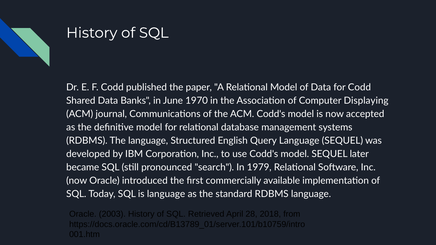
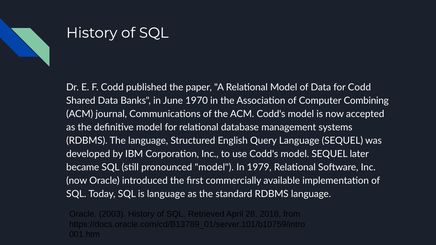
Displaying: Displaying -> Combining (366, 101)
pronounced search: search -> model (214, 167)
